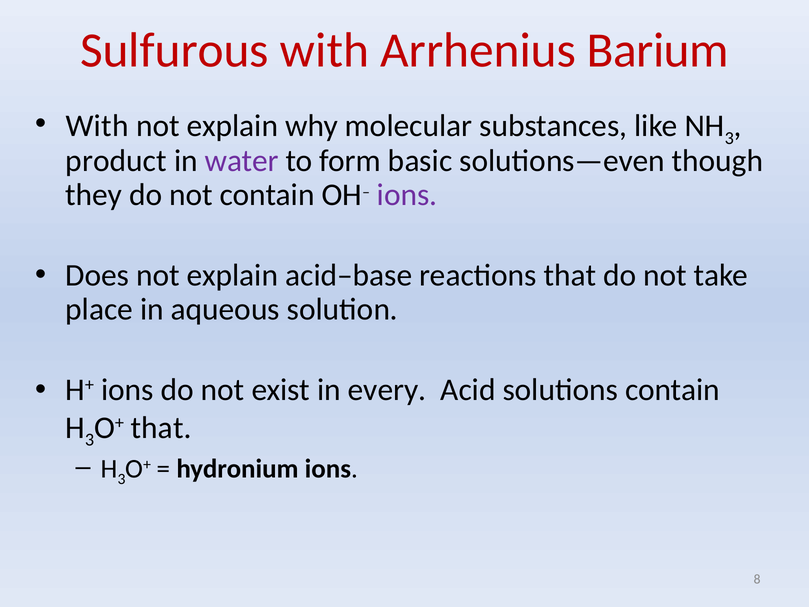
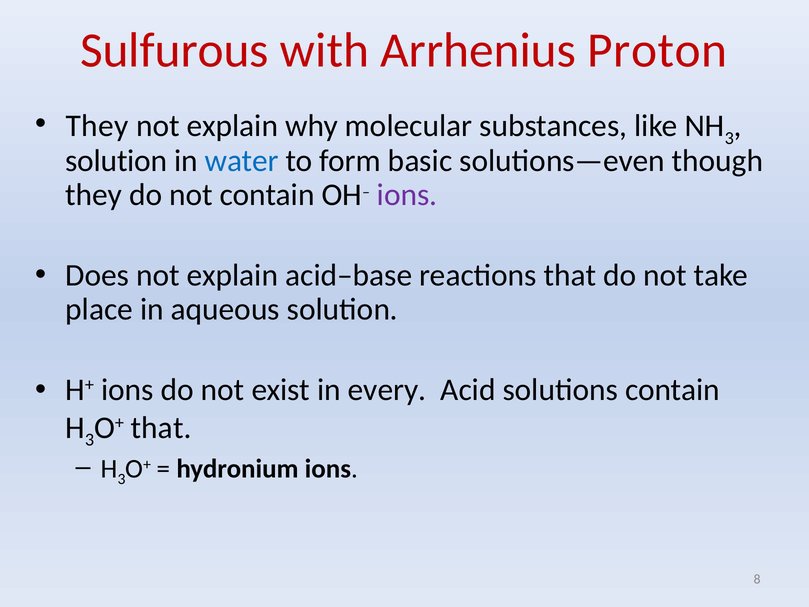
Barium: Barium -> Proton (657, 51)
With: With -> They (97, 126)
product: product -> solution (116, 161)
water colour: purple -> blue (242, 161)
